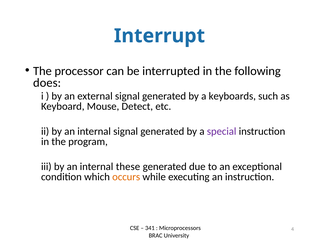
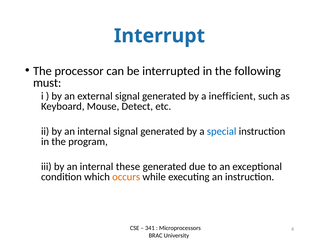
does: does -> must (47, 83)
keyboards: keyboards -> inefficient (232, 96)
special colour: purple -> blue (222, 131)
